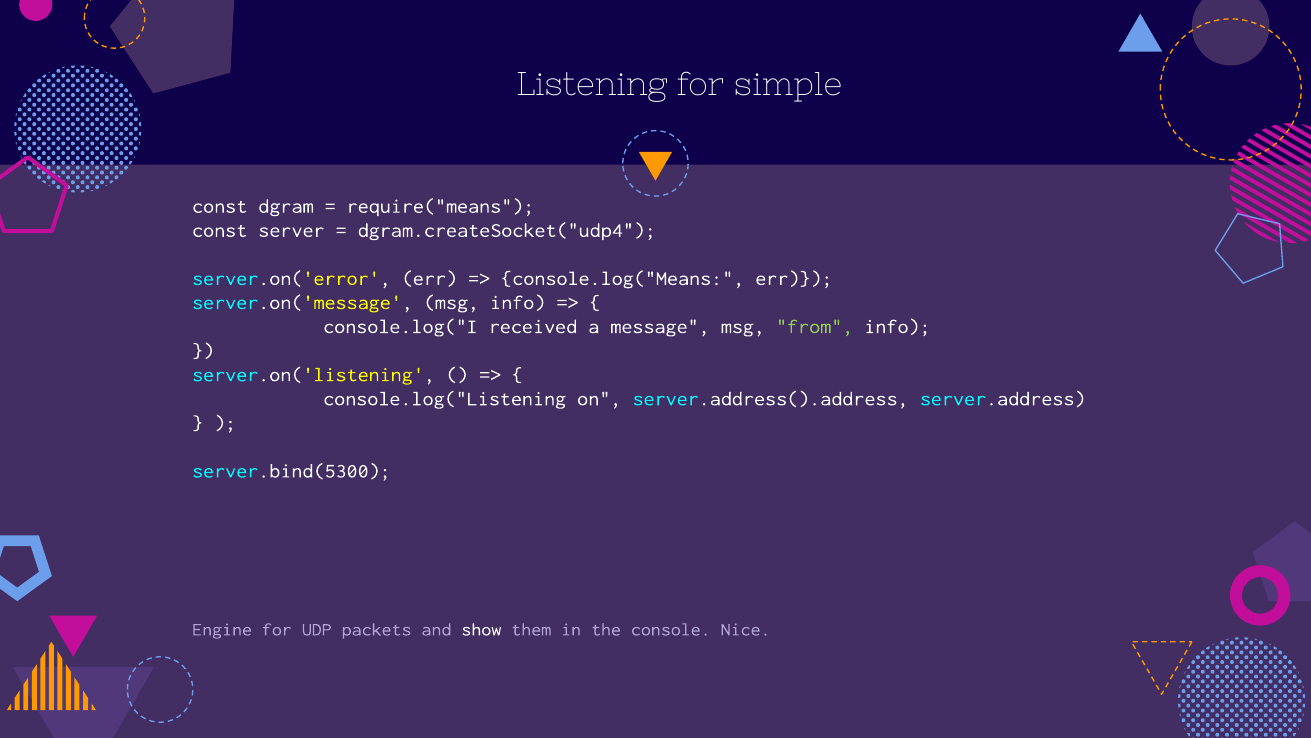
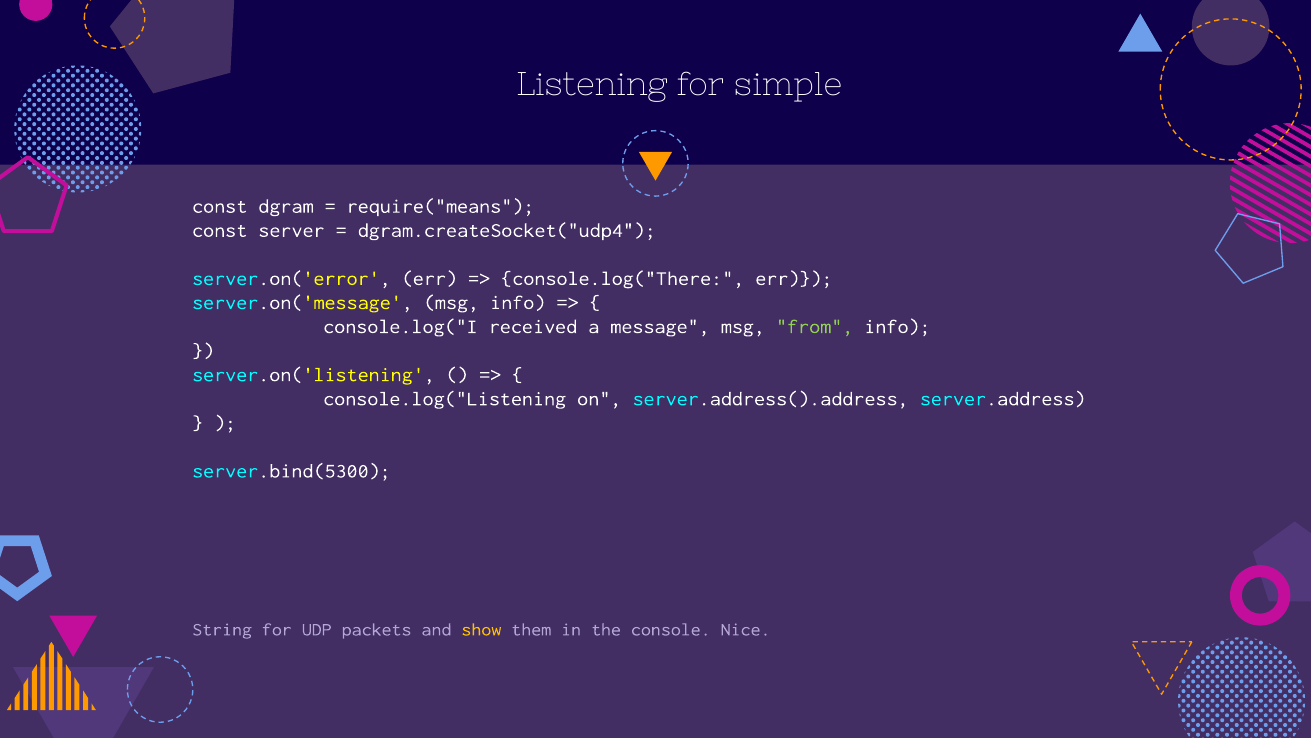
console.log("Means: console.log("Means -> console.log("There (623, 278)
Engine: Engine -> String (222, 629)
show colour: white -> yellow (481, 629)
